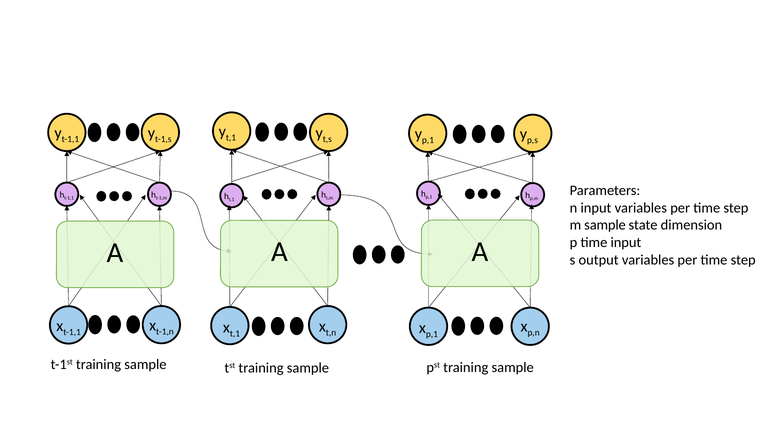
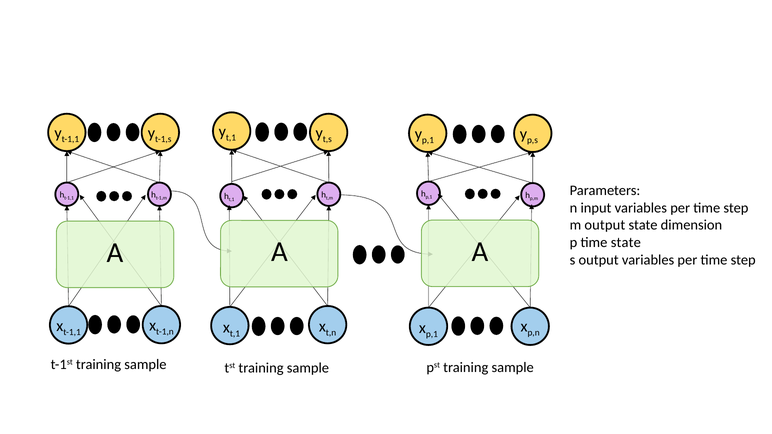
m sample: sample -> output (605, 225)
time input: input -> state (626, 243)
